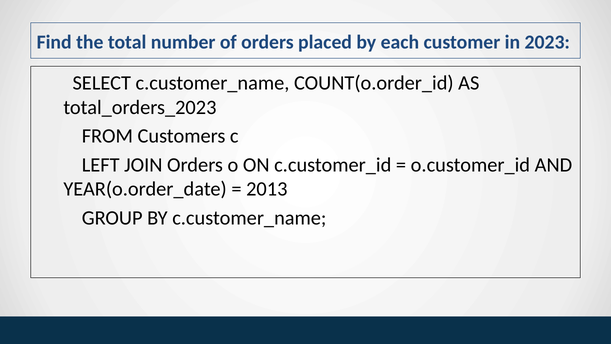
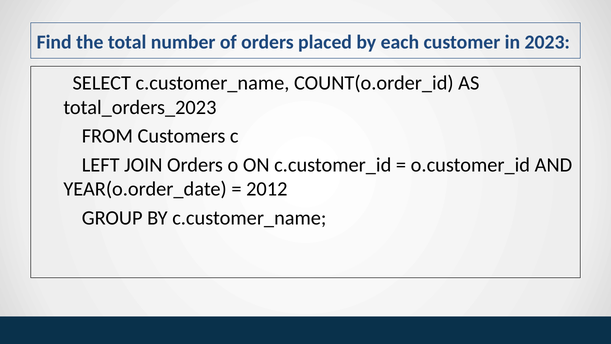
2013: 2013 -> 2012 (267, 189)
